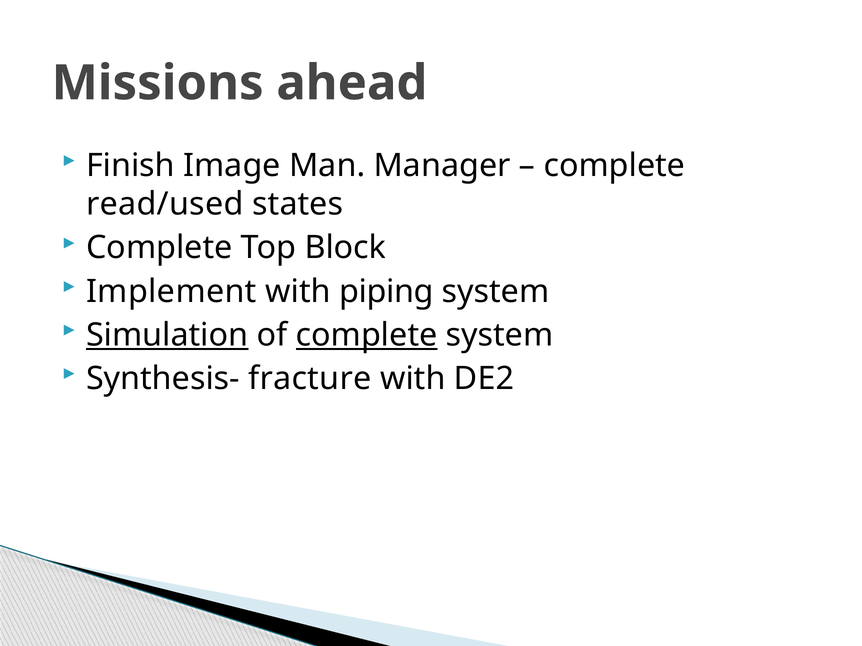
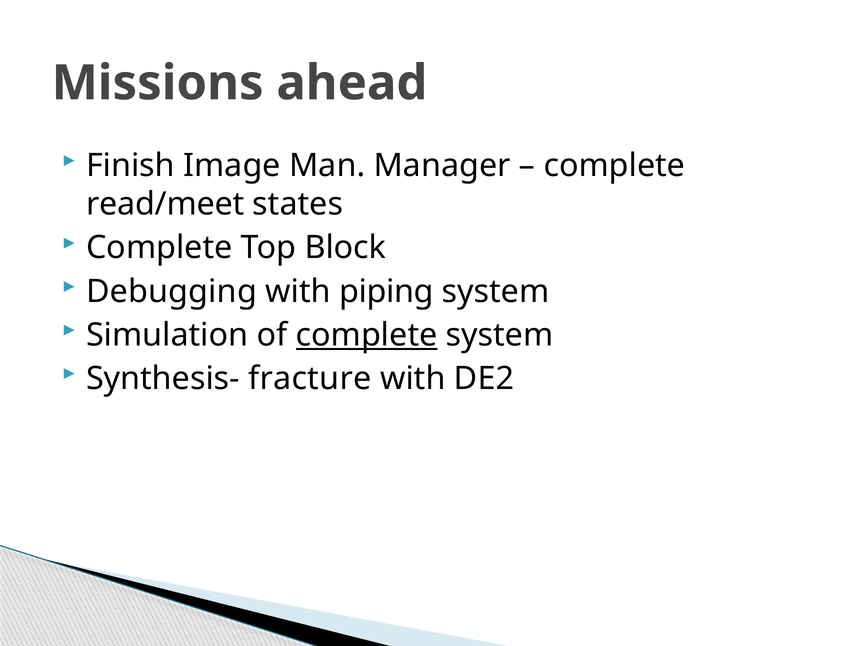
read/used: read/used -> read/meet (165, 204)
Implement: Implement -> Debugging (172, 292)
Simulation underline: present -> none (167, 335)
